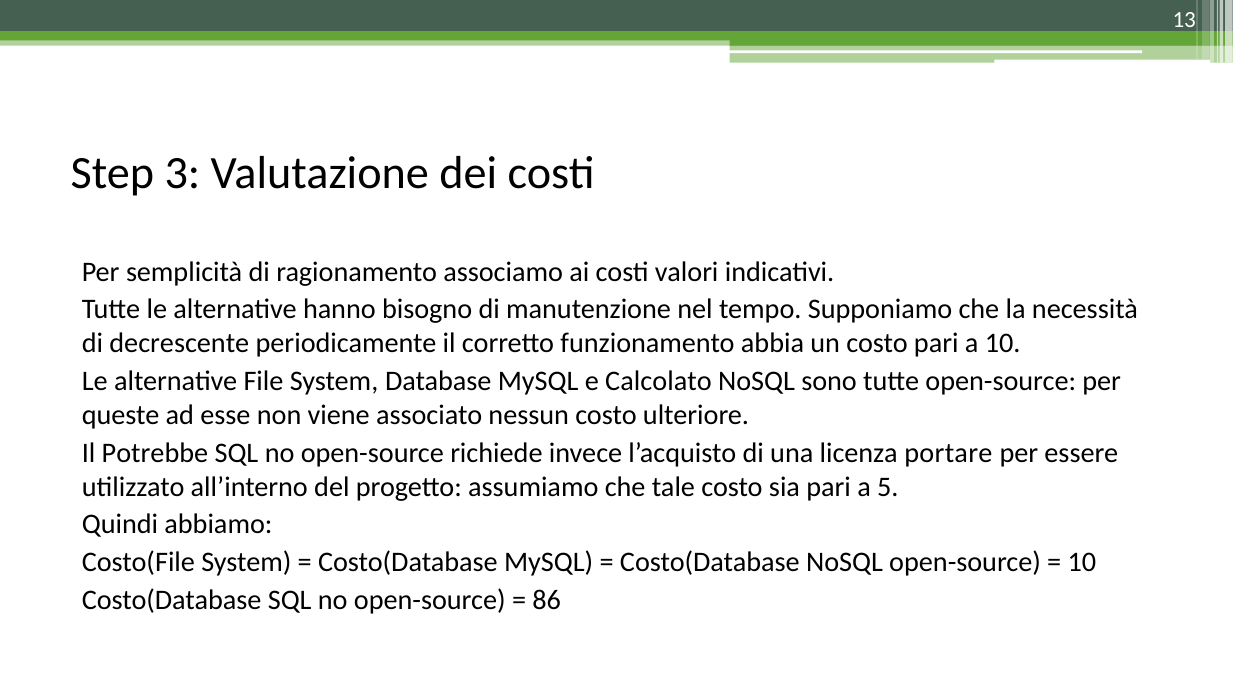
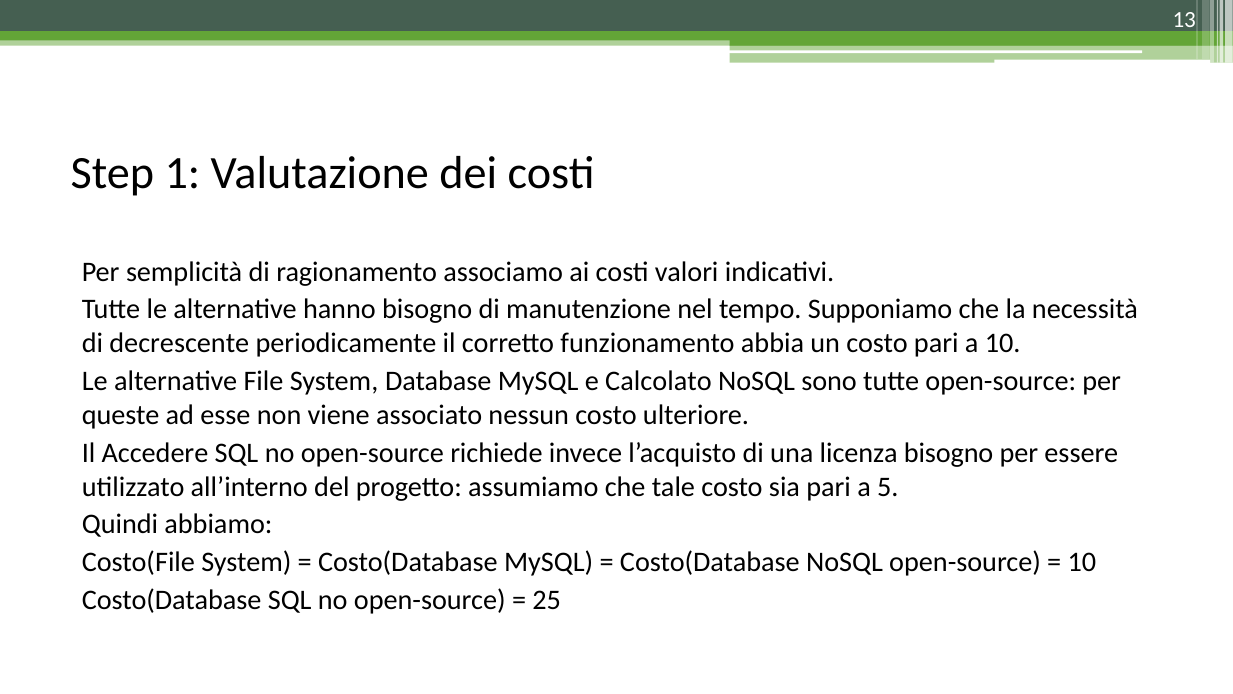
3: 3 -> 1 (182, 173)
Potrebbe: Potrebbe -> Accedere (155, 453)
licenza portare: portare -> bisogno (949, 453)
86: 86 -> 25 (547, 600)
